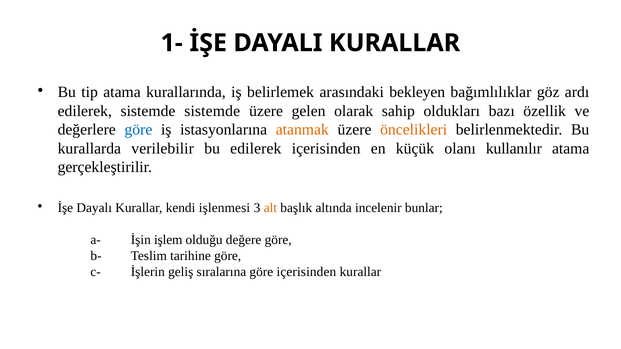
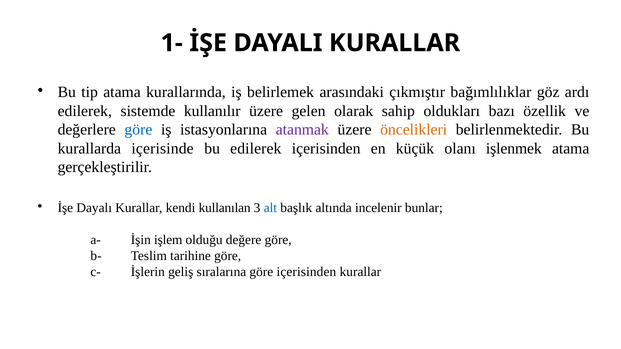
bekleyen: bekleyen -> çıkmıştır (417, 92)
sistemde sistemde: sistemde -> kullanılır (212, 111)
atanmak colour: orange -> purple (302, 130)
verilebilir: verilebilir -> içerisinde (163, 149)
kullanılır: kullanılır -> işlenmek (514, 149)
işlenmesi: işlenmesi -> kullanılan (225, 208)
alt colour: orange -> blue (270, 208)
